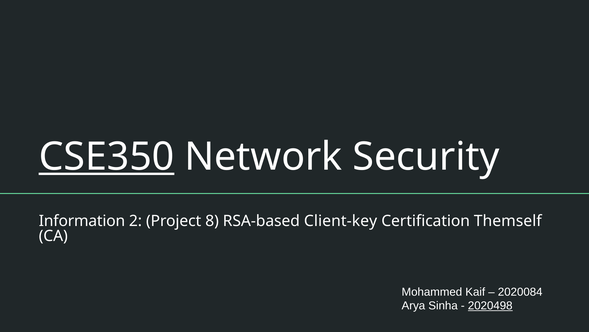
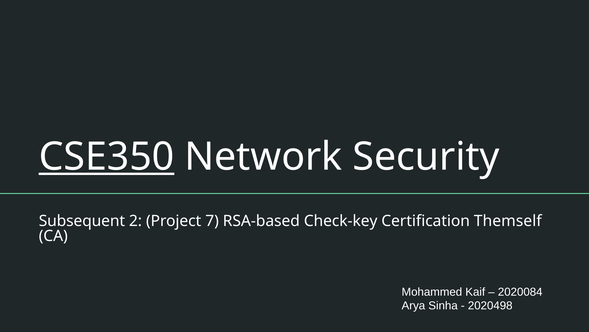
Information: Information -> Subsequent (82, 221)
8: 8 -> 7 (212, 221)
Client-key: Client-key -> Check-key (341, 221)
2020498 underline: present -> none (490, 305)
